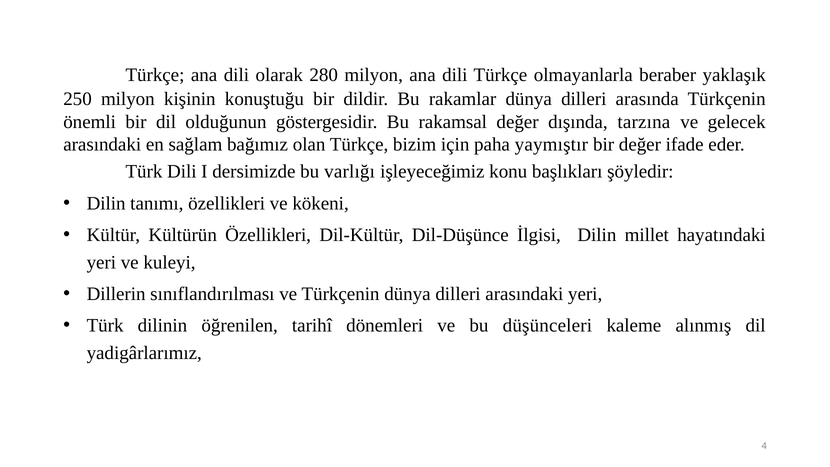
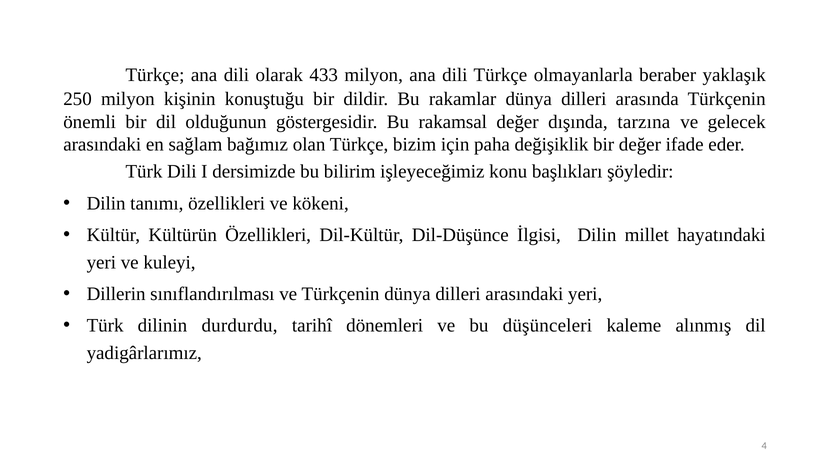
280: 280 -> 433 (324, 75)
yaymıştır: yaymıştır -> değişiklik (552, 145)
varlığı: varlığı -> bilirim (350, 172)
öğrenilen: öğrenilen -> durdurdu (240, 326)
